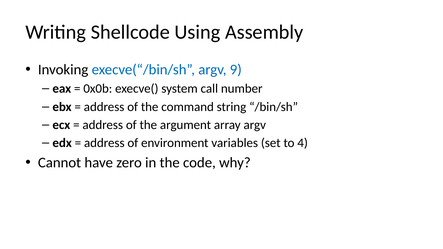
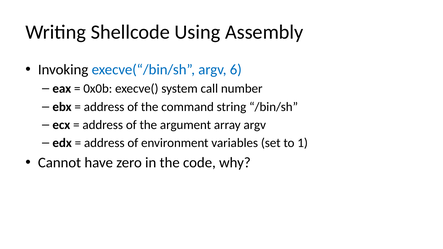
9: 9 -> 6 (236, 70)
4: 4 -> 1 (303, 143)
